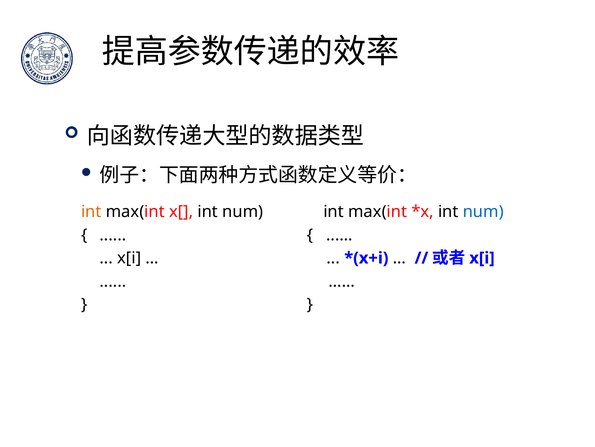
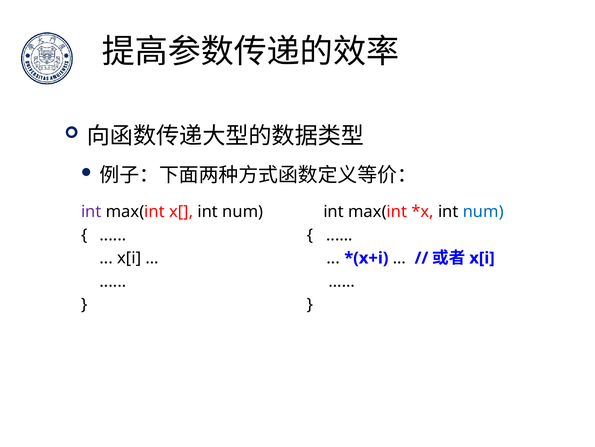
int colour: orange -> purple (91, 211)
